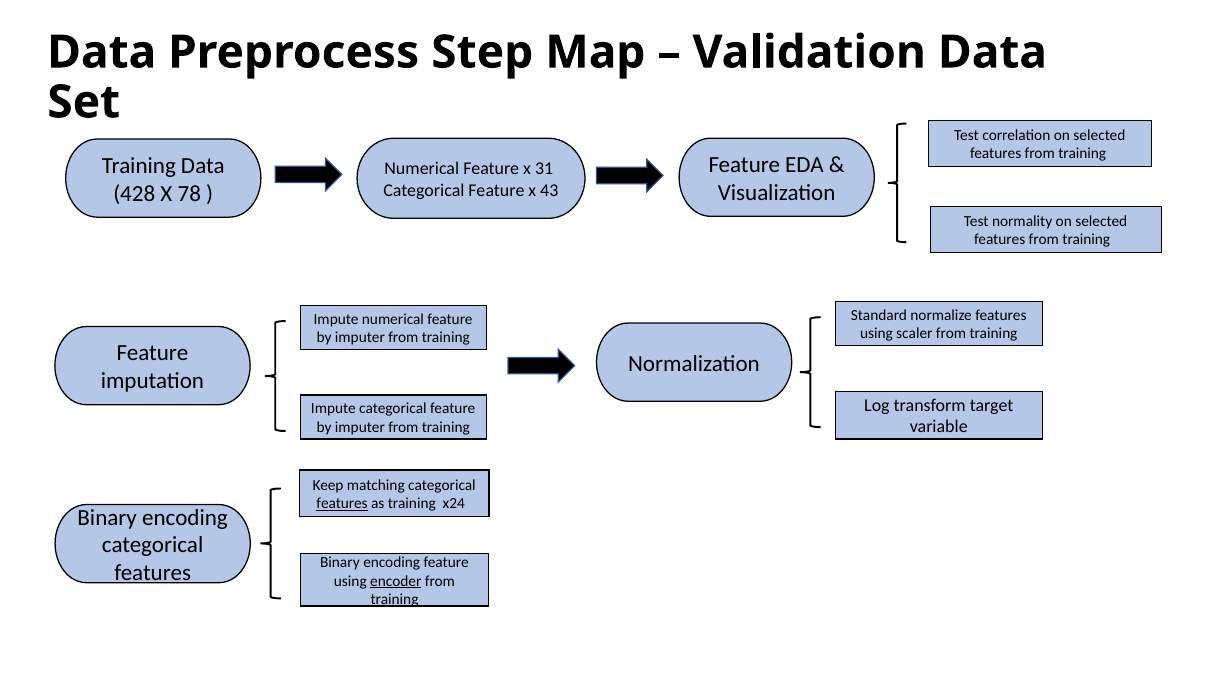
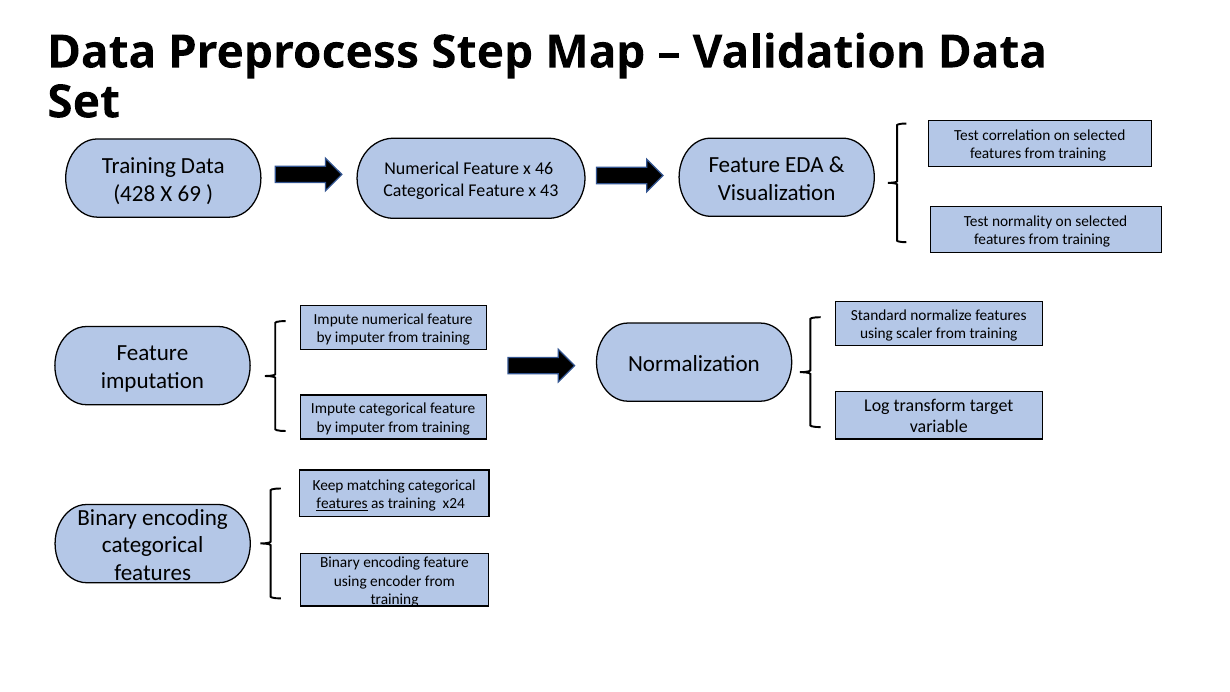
31: 31 -> 46 (544, 169)
78: 78 -> 69 (189, 193)
encoder underline: present -> none (396, 581)
